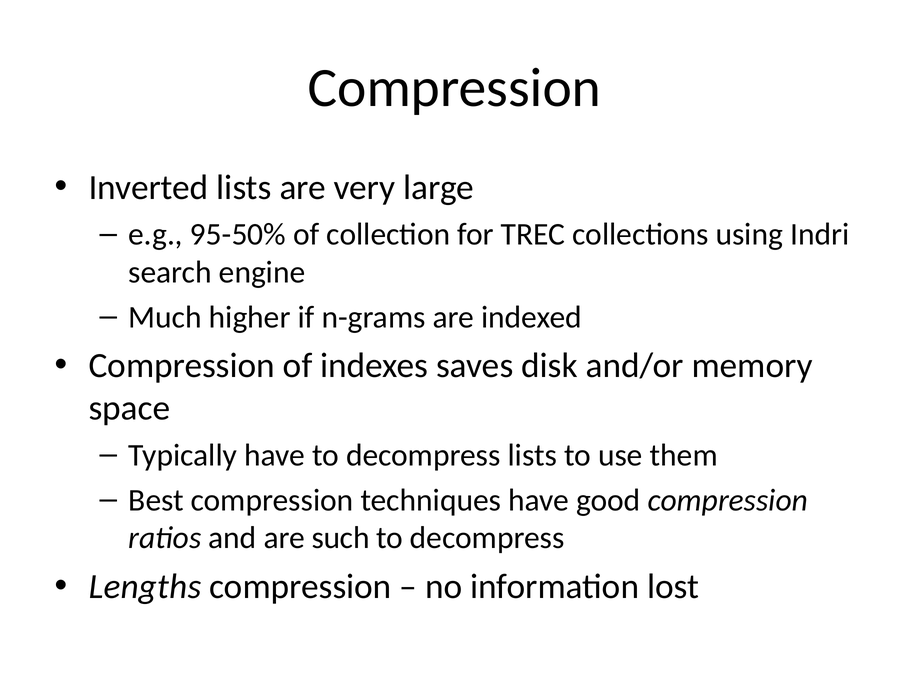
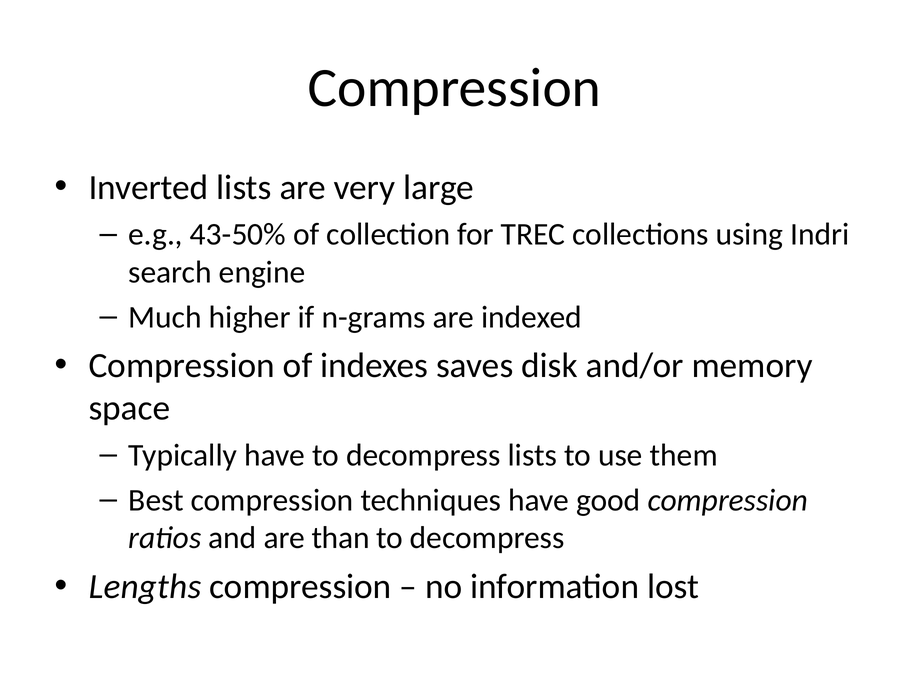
95-50%: 95-50% -> 43-50% (238, 234)
such: such -> than (341, 538)
